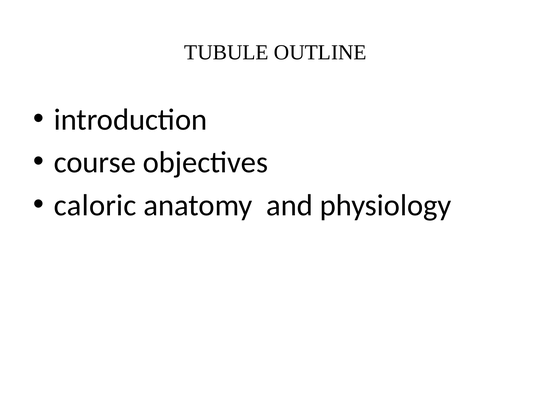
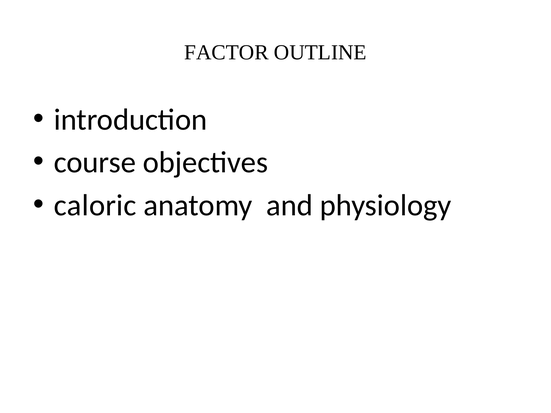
TUBULE: TUBULE -> FACTOR (226, 52)
